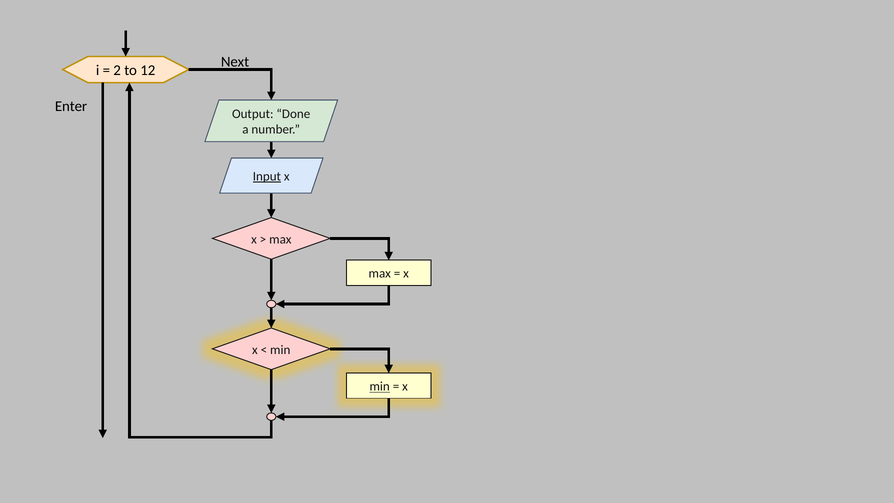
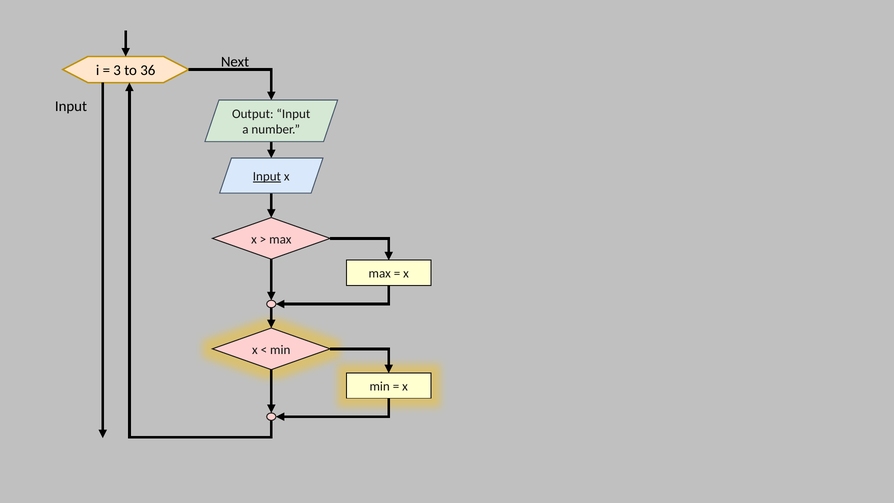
2: 2 -> 3 (117, 71)
12: 12 -> 36 (148, 71)
Enter: Enter -> Input (71, 106)
Output Done: Done -> Input (293, 114)
min underline: present -> none (380, 386)
